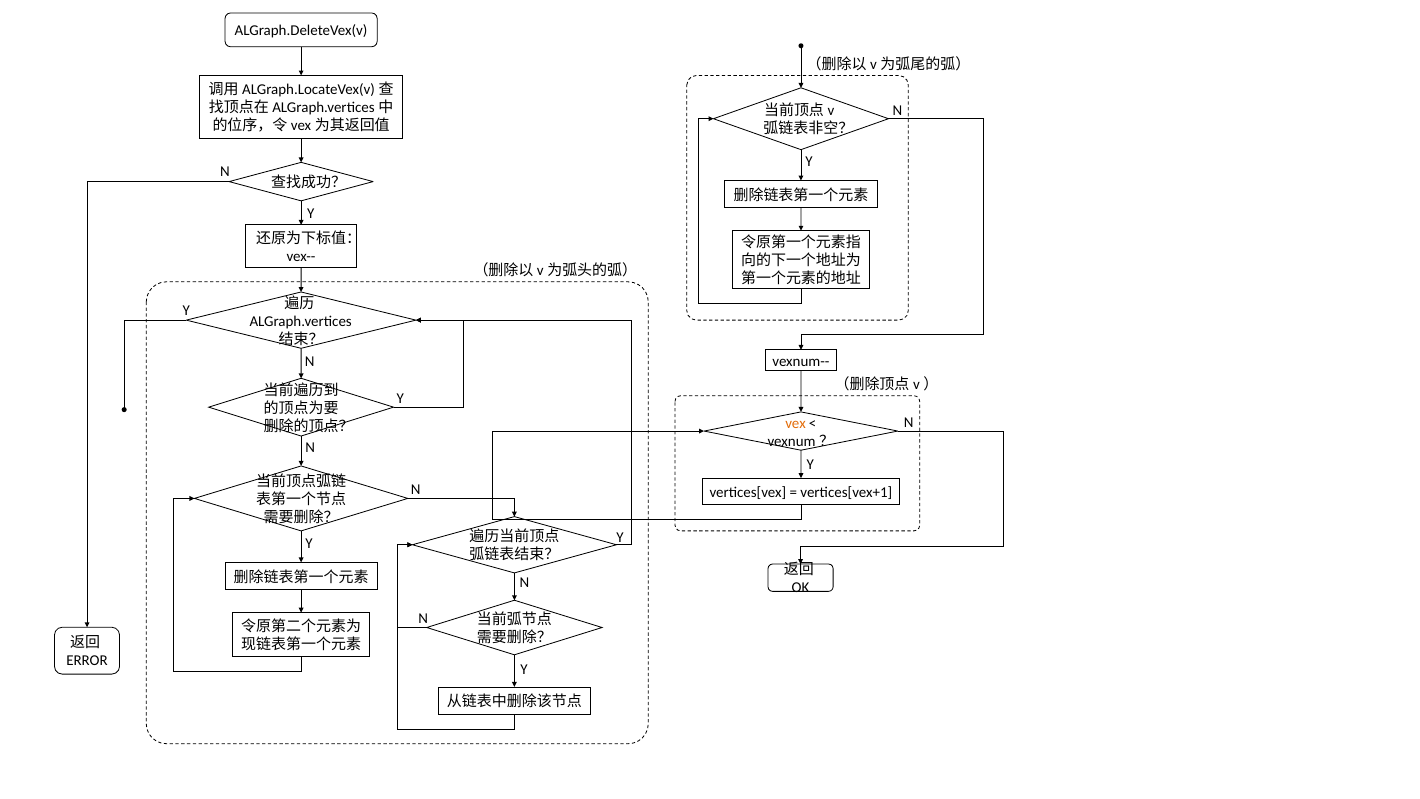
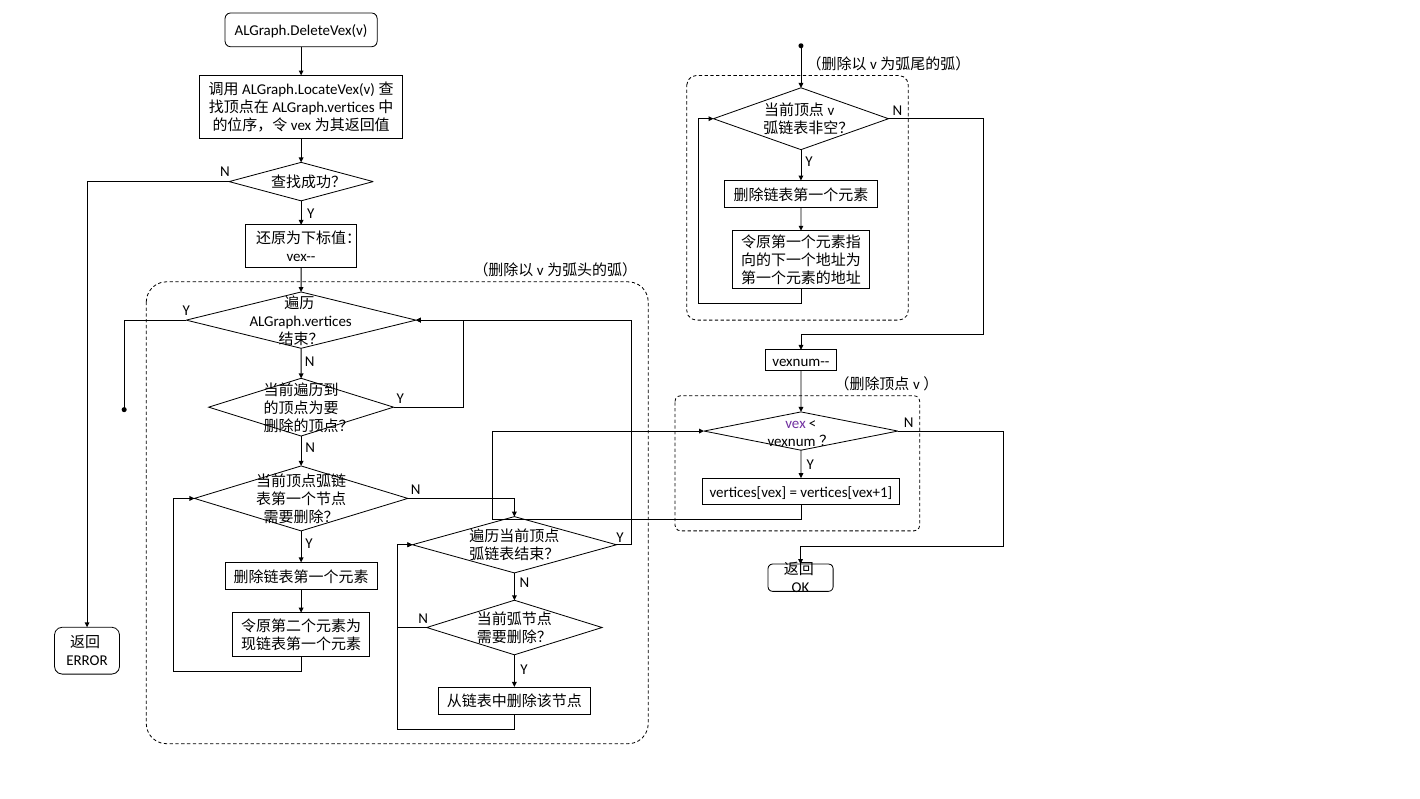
vex colour: orange -> purple (796, 423)
